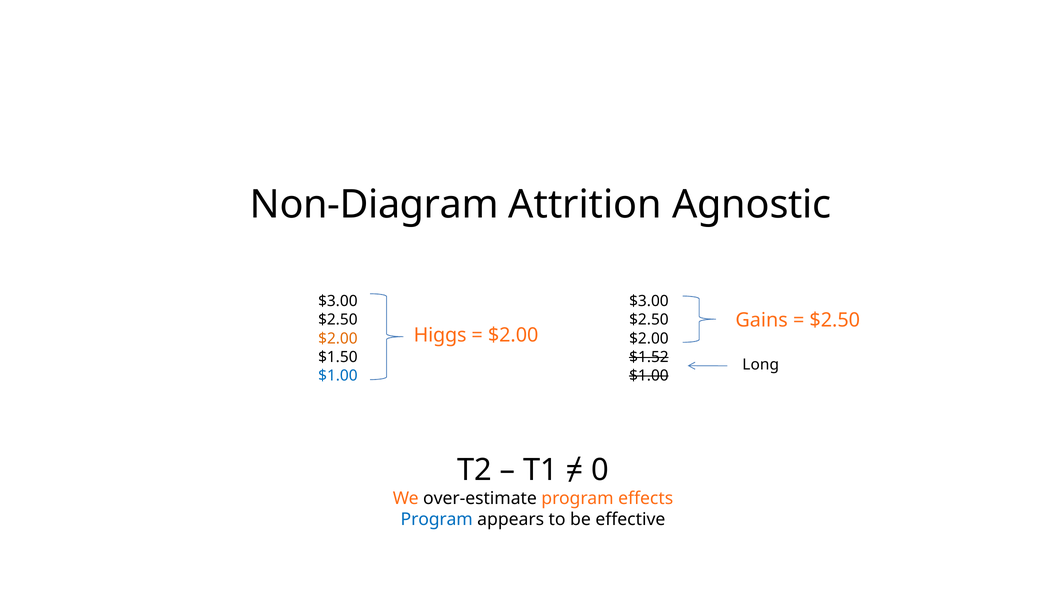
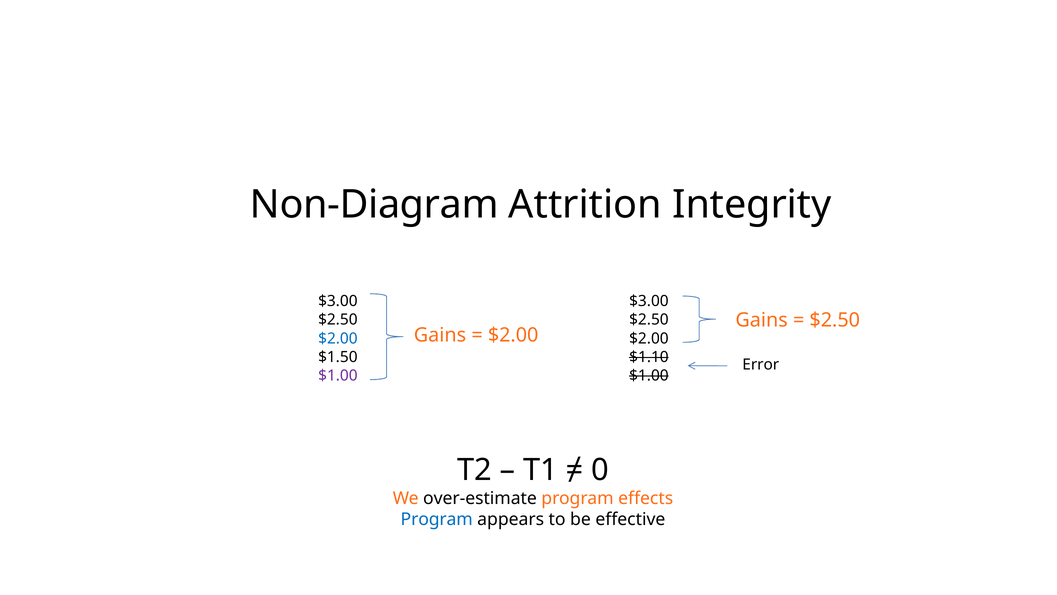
Agnostic: Agnostic -> Integrity (752, 204)
Higgs: Higgs -> Gains (440, 335)
$2.00 colour: orange -> blue (338, 338)
$1.52: $1.52 -> $1.10 (649, 357)
Long: Long -> Error (761, 365)
$1.00 colour: blue -> purple (338, 375)
